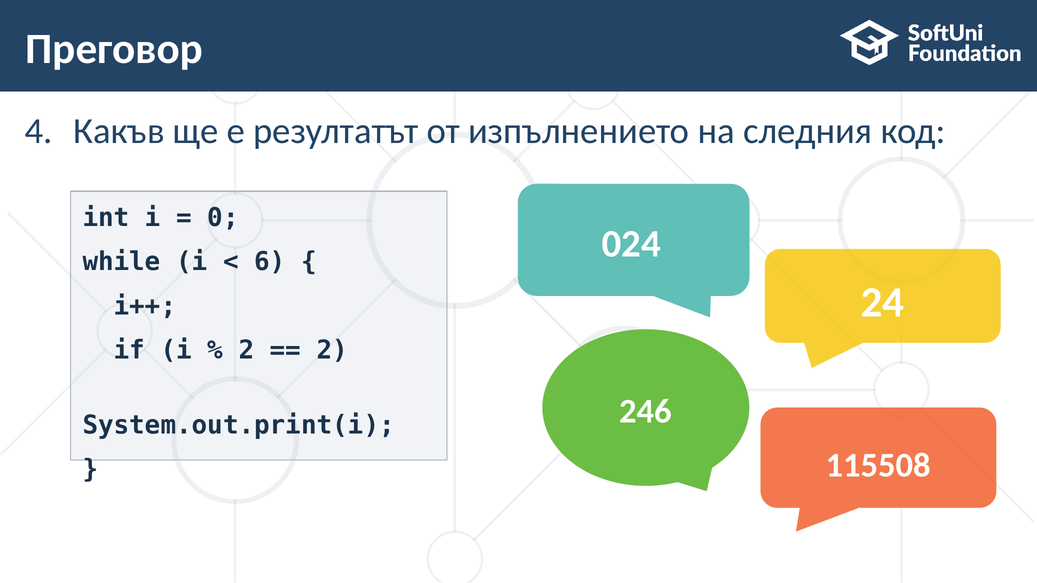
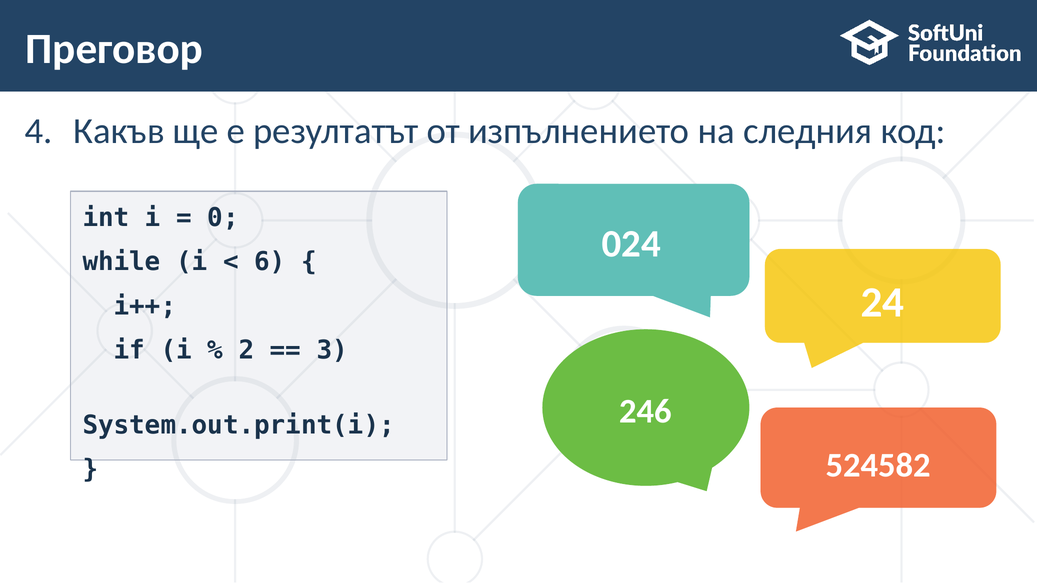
2: 2 -> 3 (332, 350)
115508: 115508 -> 524582 (878, 466)
